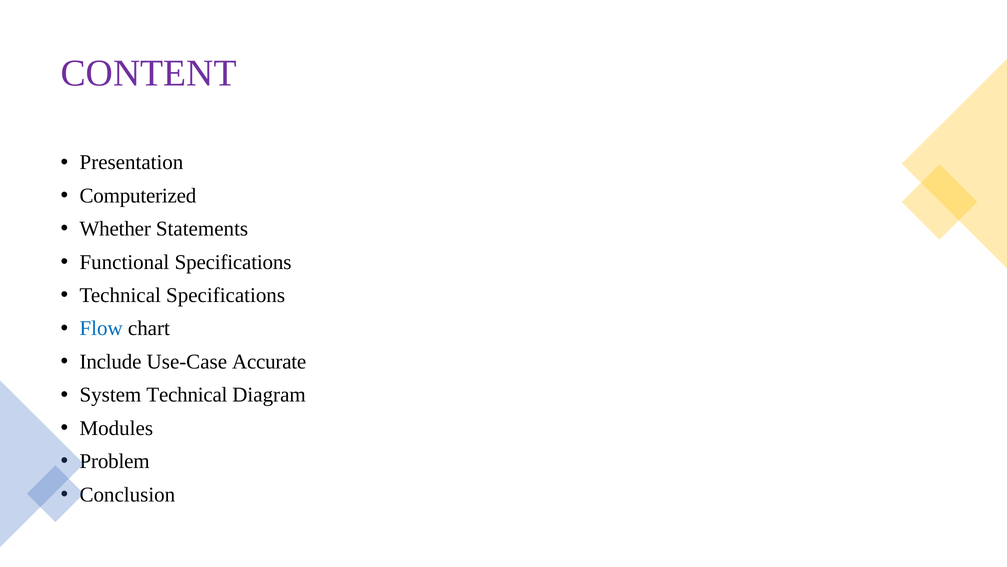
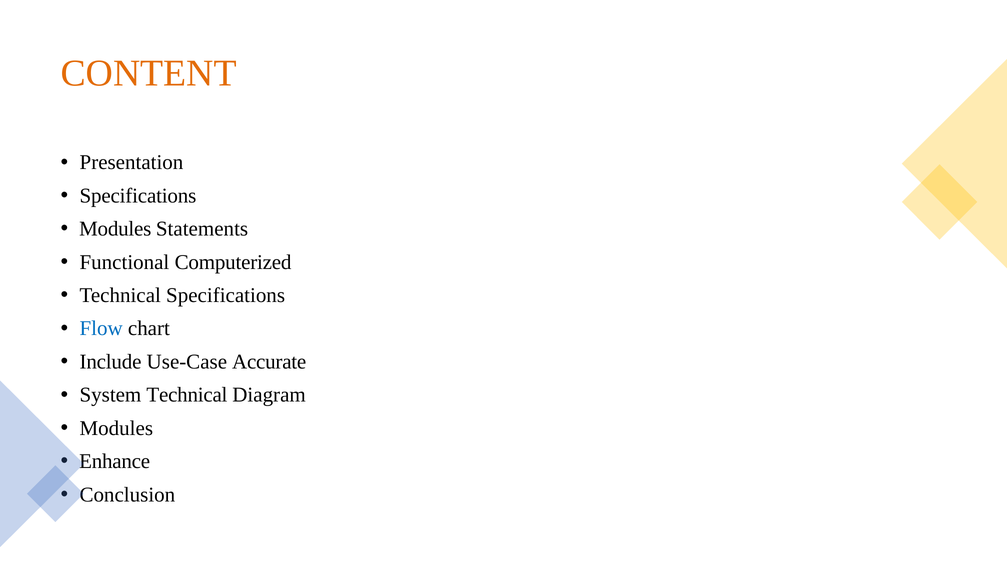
CONTENT colour: purple -> orange (149, 73)
Computerized: Computerized -> Specifications (138, 195)
Whether: Whether -> Modules (115, 229)
Functional Specifications: Specifications -> Computerized (233, 262)
Problem: Problem -> Enhance (115, 461)
